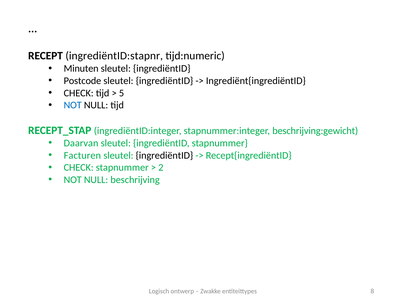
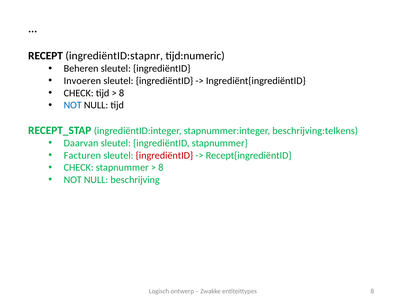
Minuten: Minuten -> Beheren (81, 68)
Postcode: Postcode -> Invoeren (82, 81)
5: 5 -> 8 (121, 93)
beschrijving:gewicht: beschrijving:gewicht -> beschrijving:telkens (315, 131)
ingrediëntID colour: black -> red (164, 155)
2: 2 -> 8 (161, 167)
